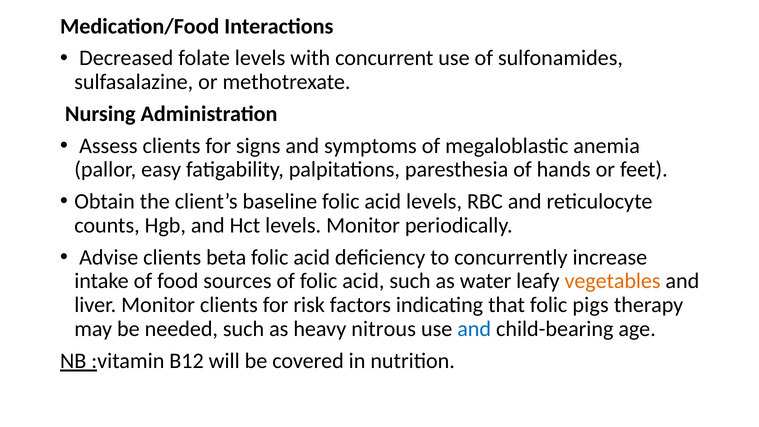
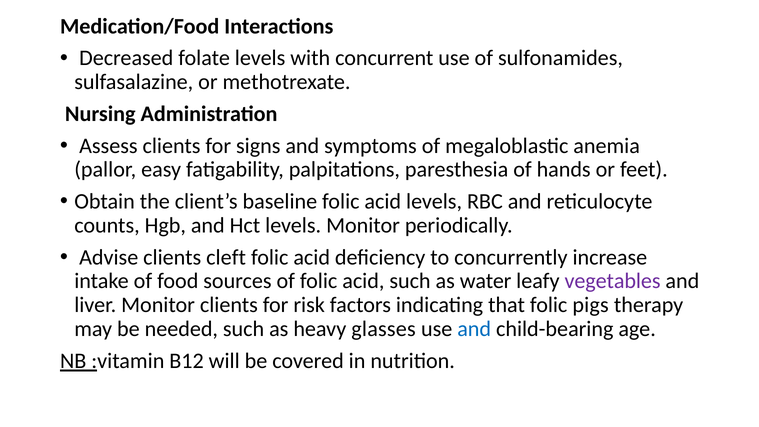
beta: beta -> cleft (226, 257)
vegetables colour: orange -> purple (613, 281)
nitrous: nitrous -> glasses (384, 329)
